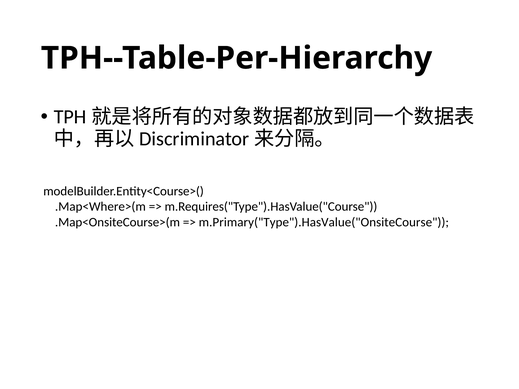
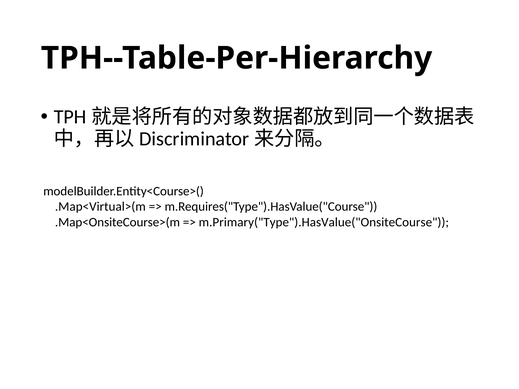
.Map<Where>(m: .Map<Where>(m -> .Map<Virtual>(m (100, 207)
